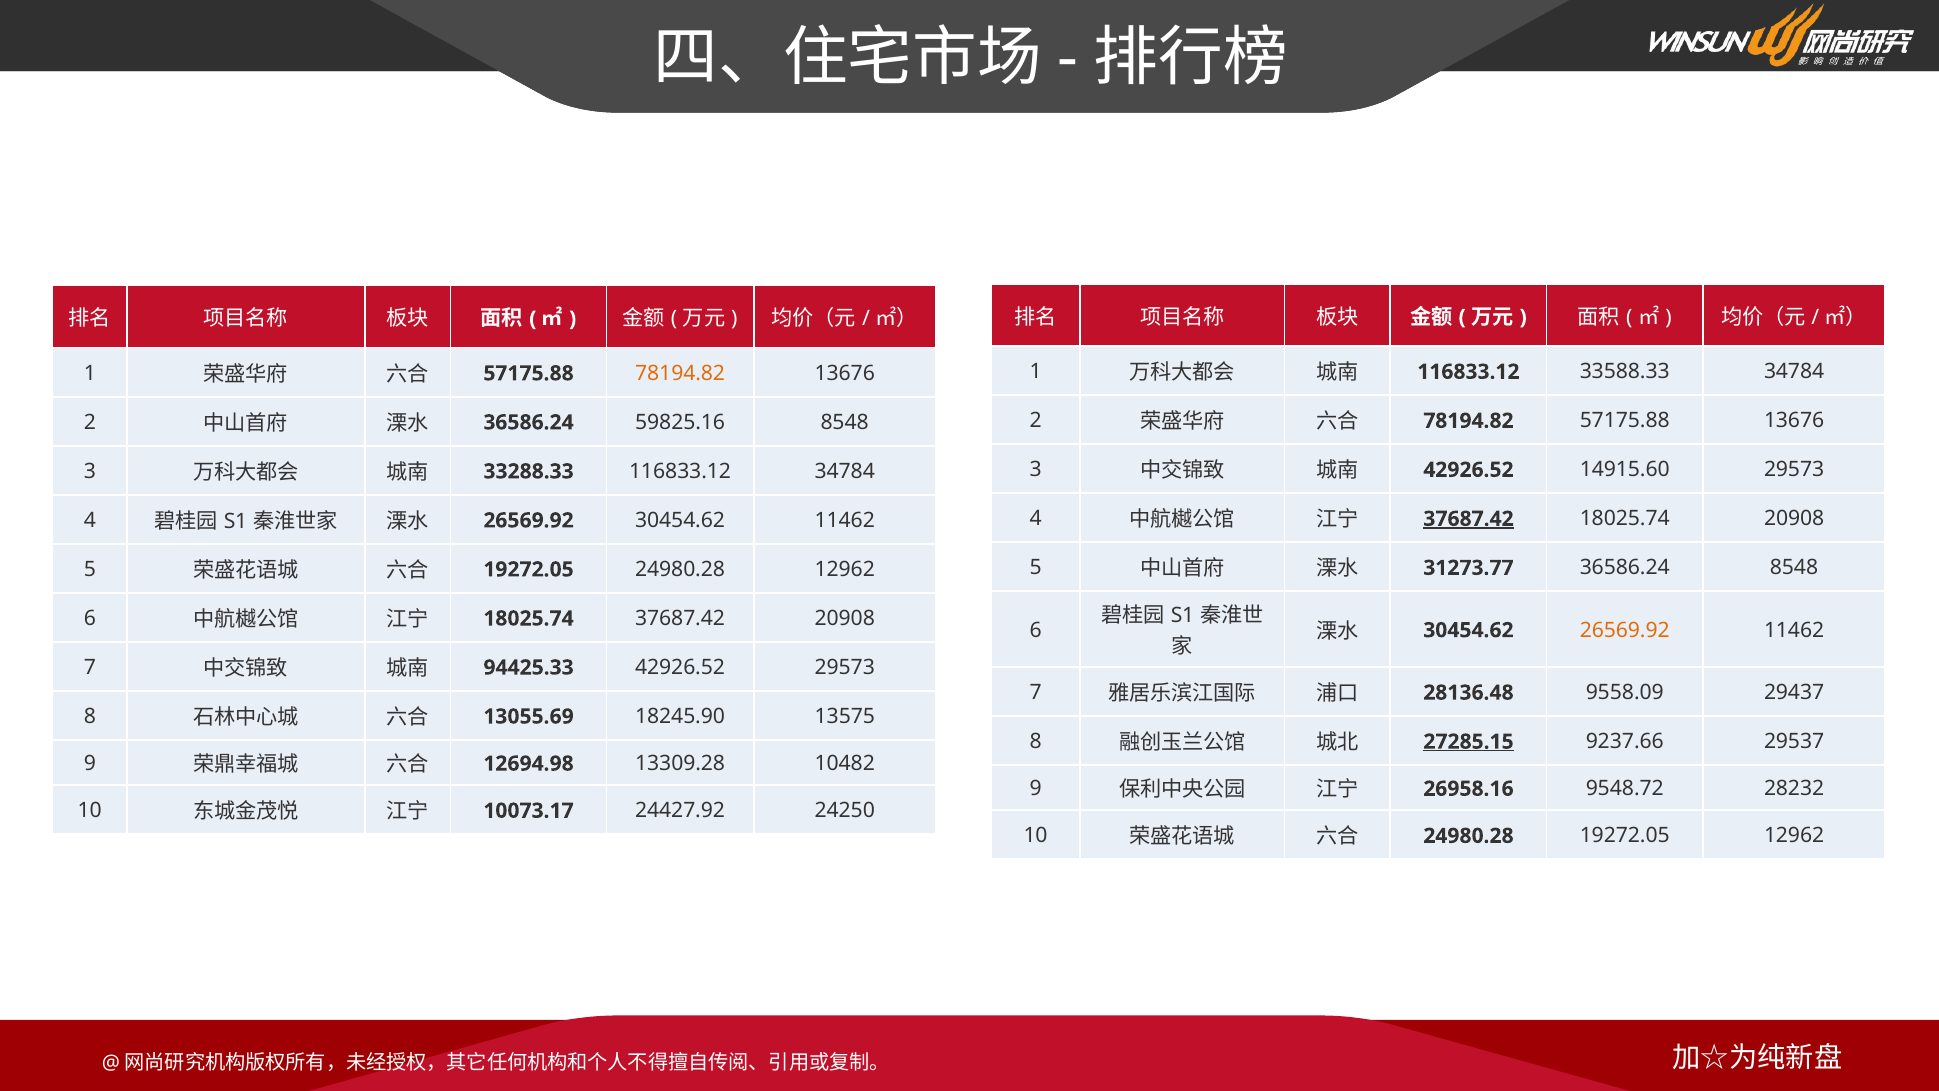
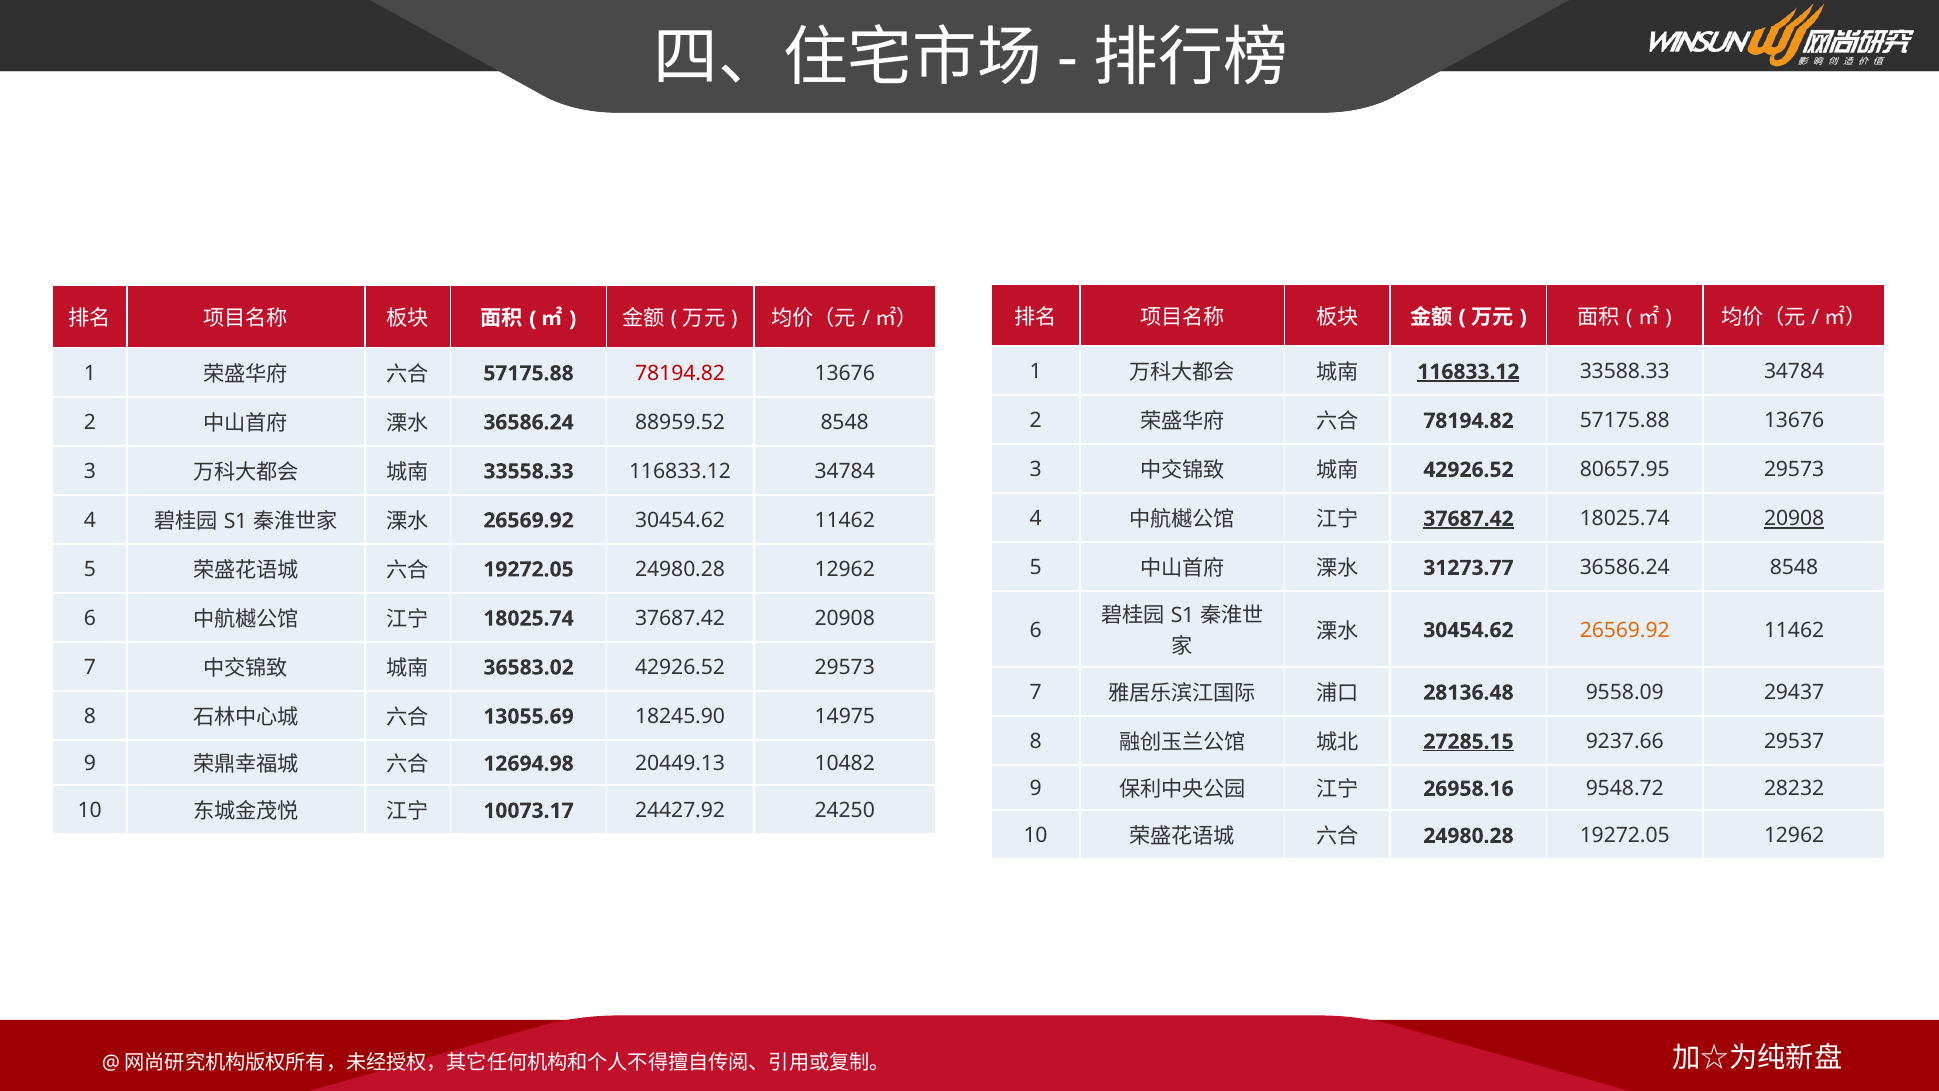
116833.12 underline: none -> present (1468, 372)
78194.82 colour: orange -> red (680, 373)
59825.16: 59825.16 -> 88959.52 (680, 422)
14915.60: 14915.60 -> 80657.95 (1625, 470)
33288.33: 33288.33 -> 33558.33 (529, 471)
20908 underline: none -> present (1794, 519)
94425.33: 94425.33 -> 36583.02 (529, 667)
13575: 13575 -> 14975 (845, 716)
13309.28: 13309.28 -> 20449.13 (680, 763)
